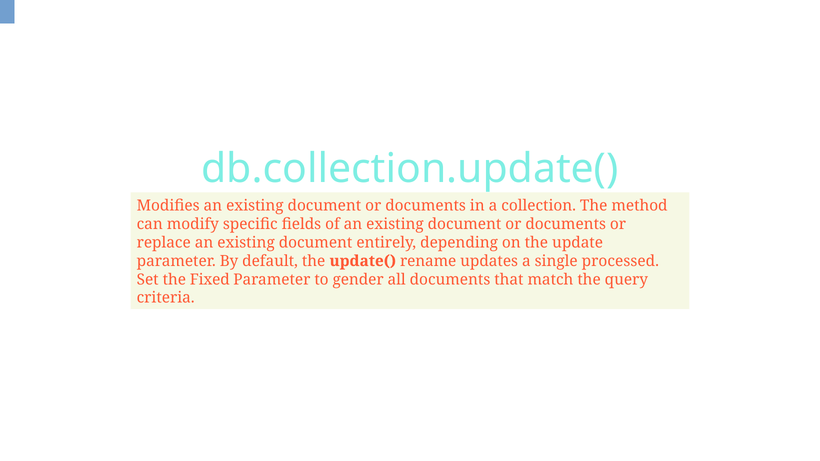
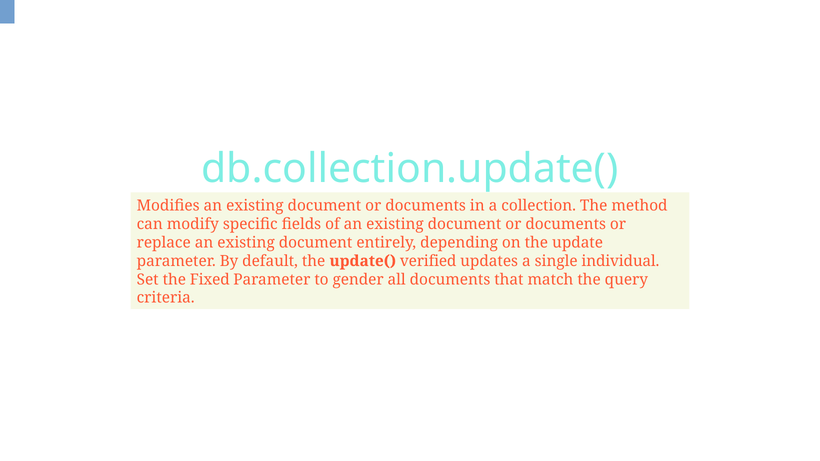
rename: rename -> verified (428, 261)
processed: processed -> individual (620, 261)
